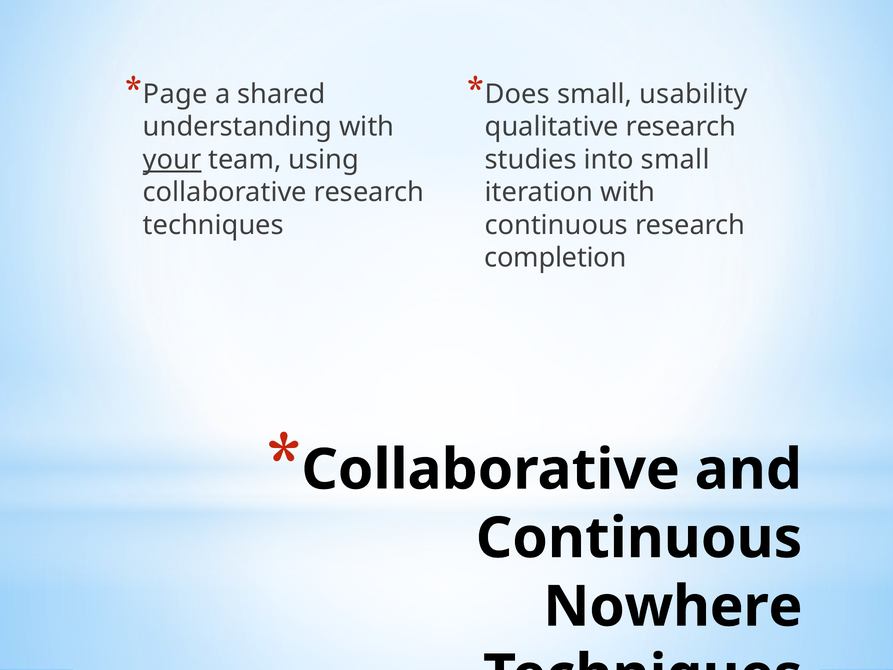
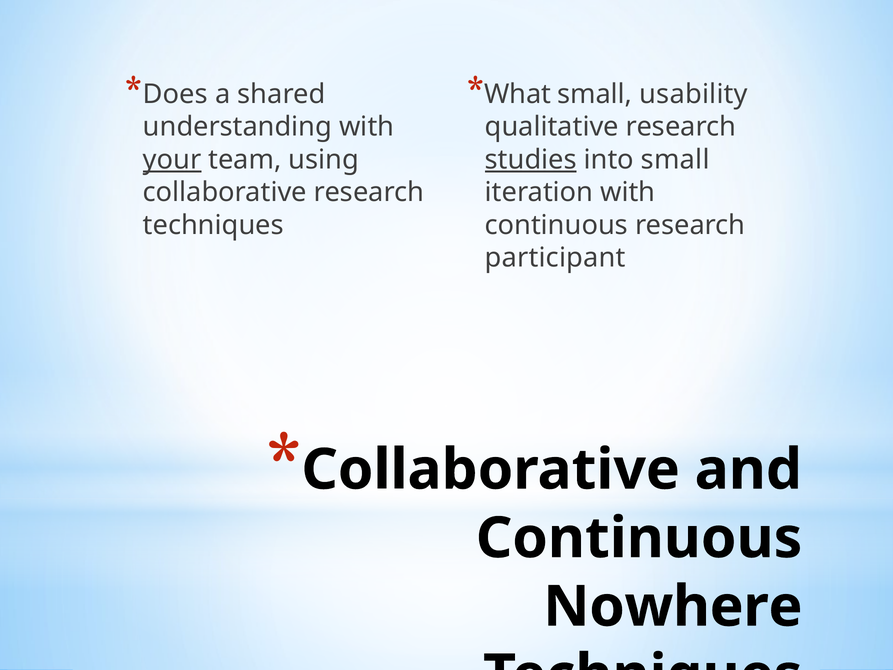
Page: Page -> Does (175, 94)
Does: Does -> What (518, 94)
studies underline: none -> present (531, 160)
completion: completion -> participant (555, 258)
